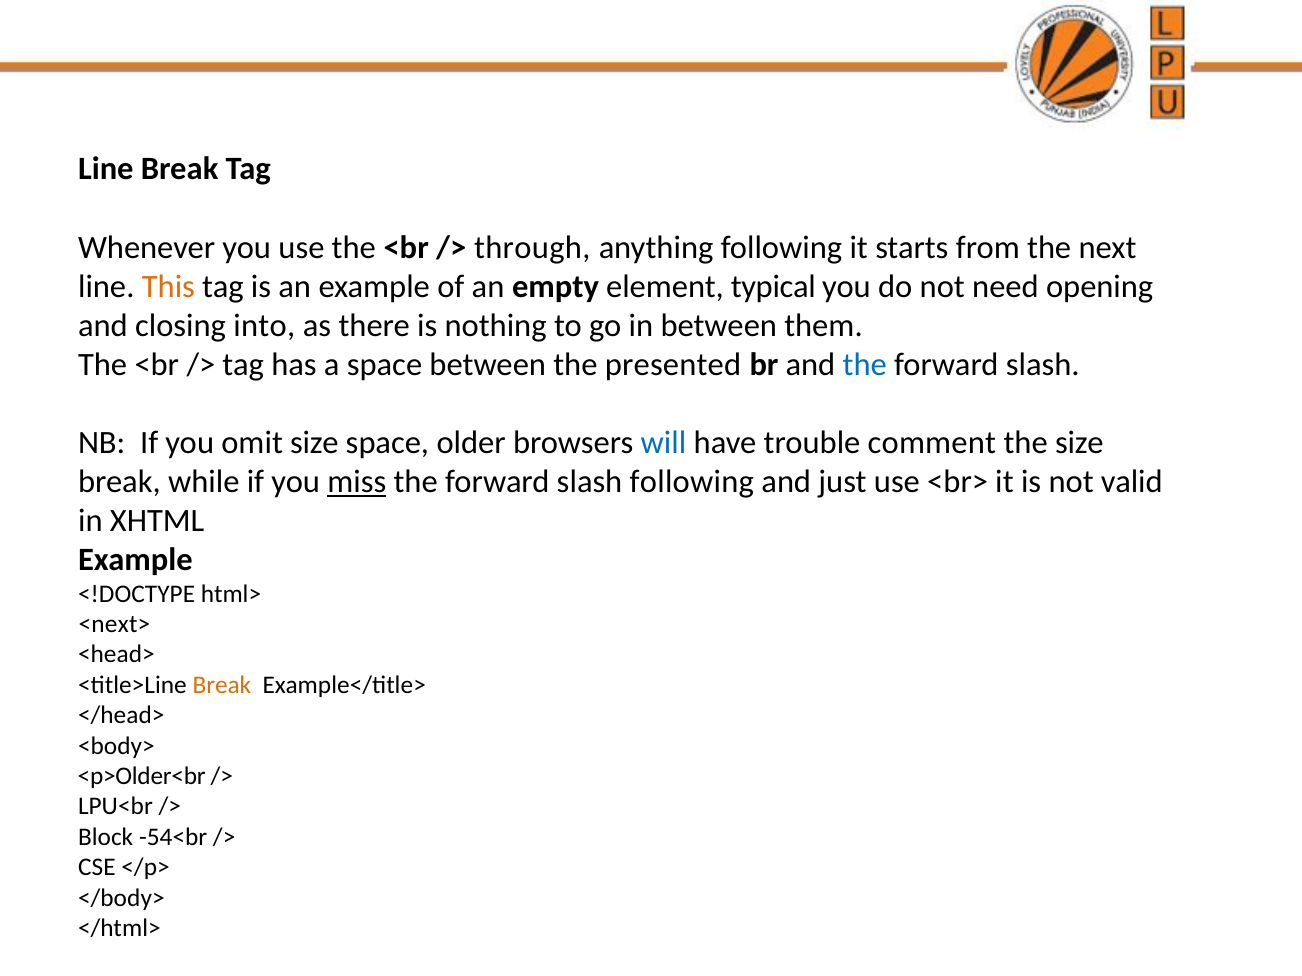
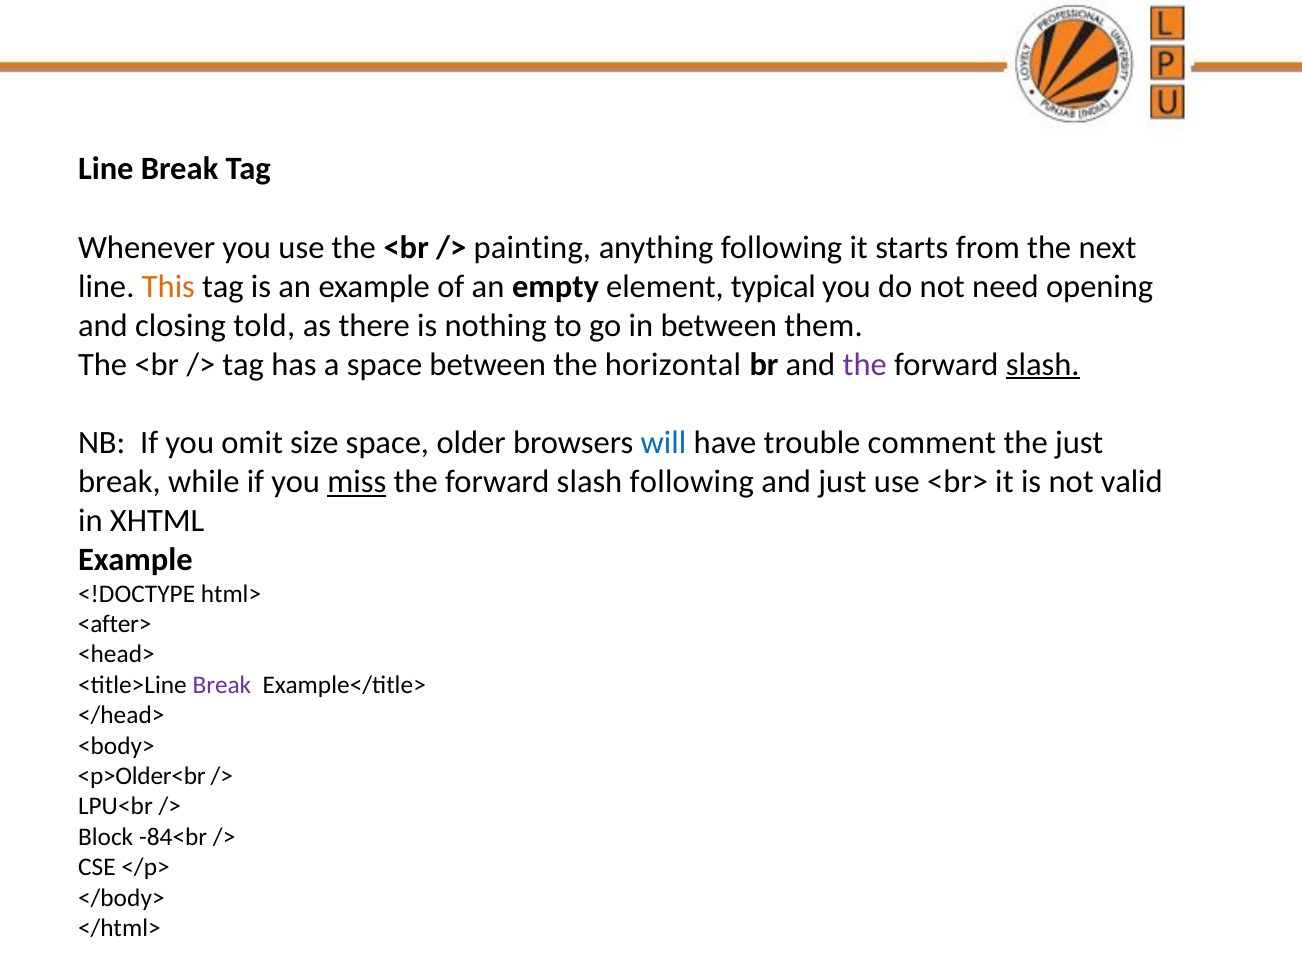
through: through -> painting (532, 247)
into: into -> told (264, 326)
presented: presented -> horizontal (673, 365)
the colour: blue -> purple (865, 365)
slash underline: none -> present (1043, 365)
the size: size -> just (1079, 443)
<next>: <next> -> <after> (115, 625)
Break colour: orange -> purple (222, 685)
-54<br: -54<br -> -84<br (173, 837)
